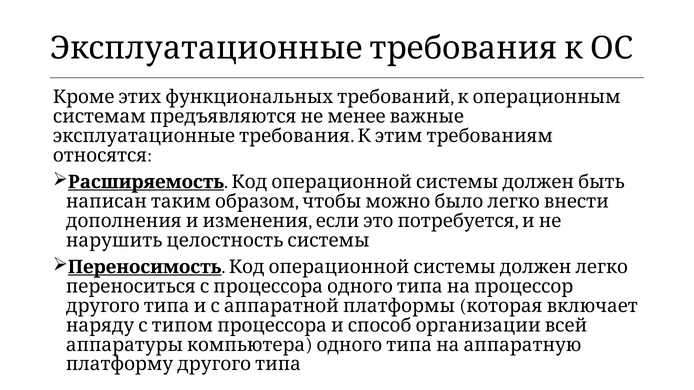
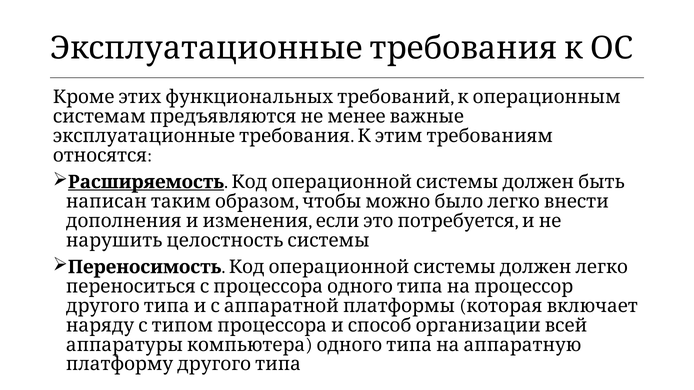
Переносимость underline: present -> none (145, 267)
